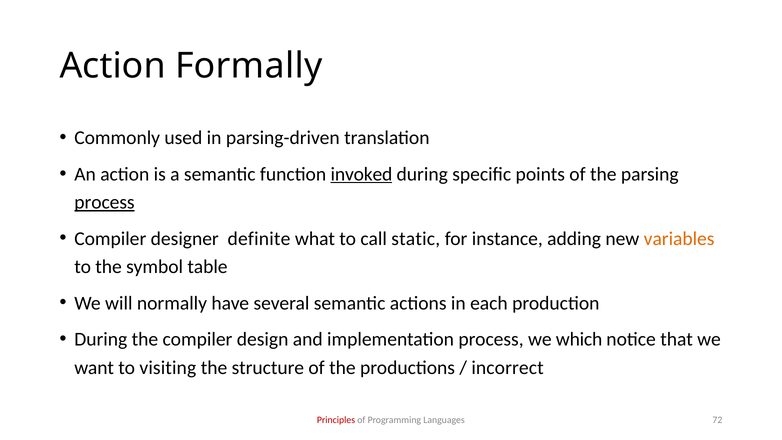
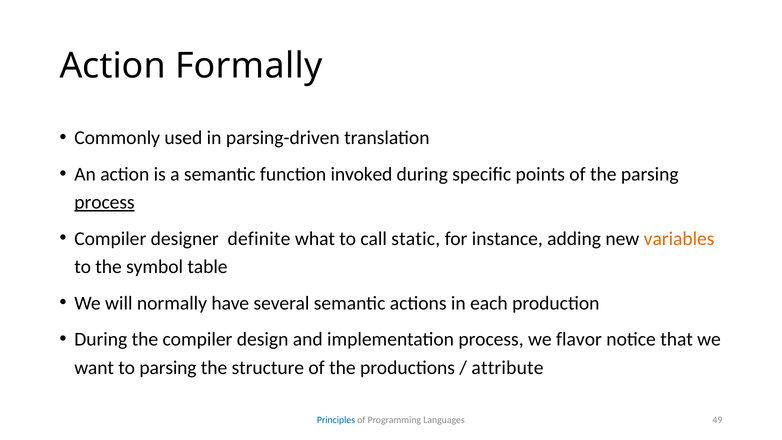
invoked underline: present -> none (361, 174)
which: which -> flavor (579, 339)
to visiting: visiting -> parsing (168, 367)
incorrect: incorrect -> attribute (508, 367)
Principles colour: red -> blue (336, 420)
72: 72 -> 49 (717, 420)
